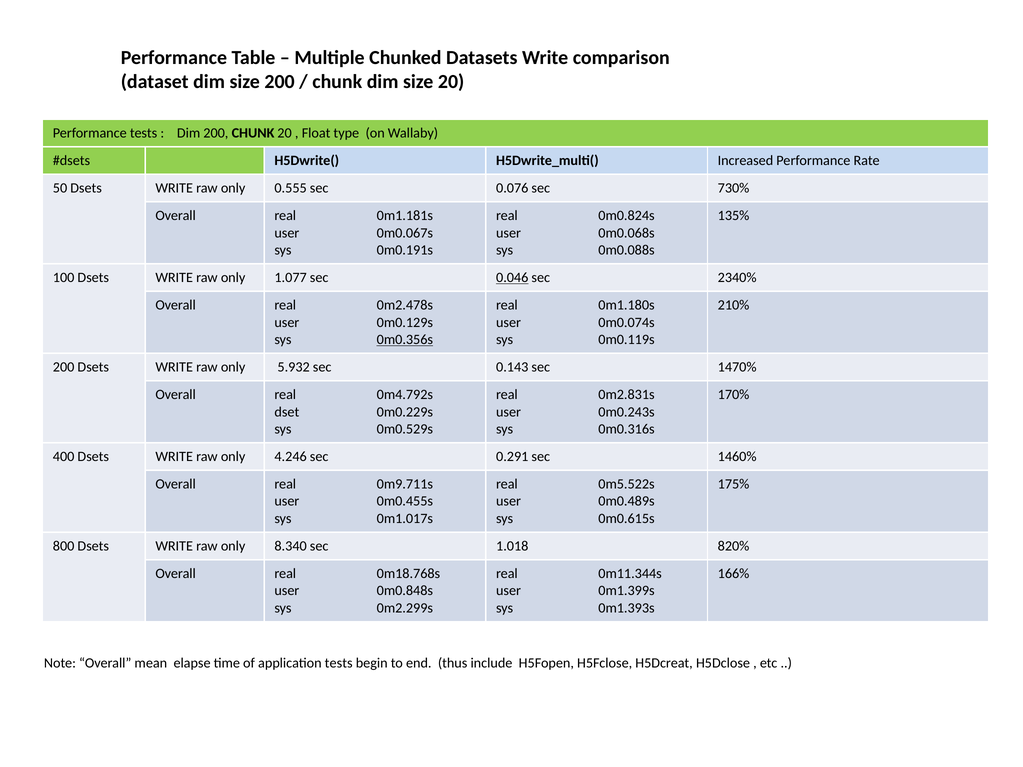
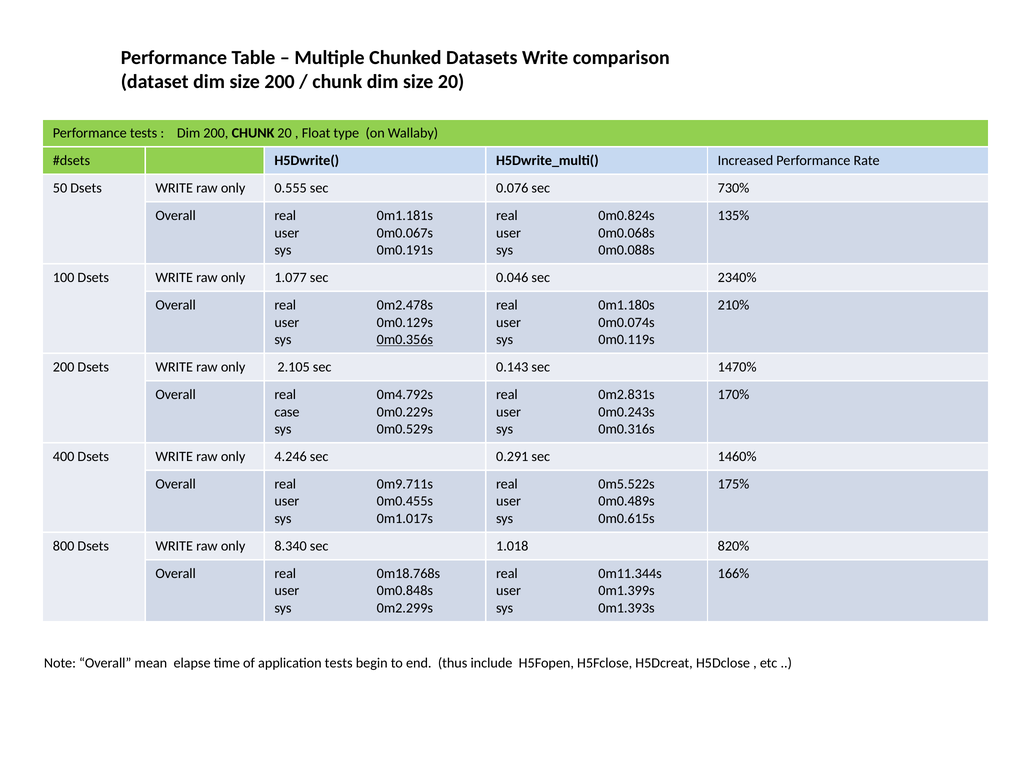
0.046 underline: present -> none (512, 278)
5.932: 5.932 -> 2.105 (294, 367)
dset: dset -> case (287, 412)
